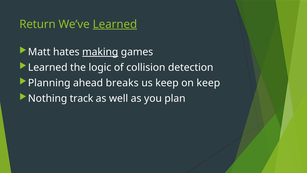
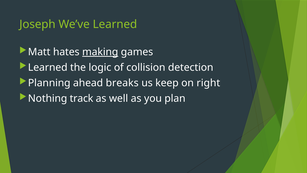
Return: Return -> Joseph (37, 24)
Learned underline: present -> none (115, 24)
on keep: keep -> right (208, 83)
